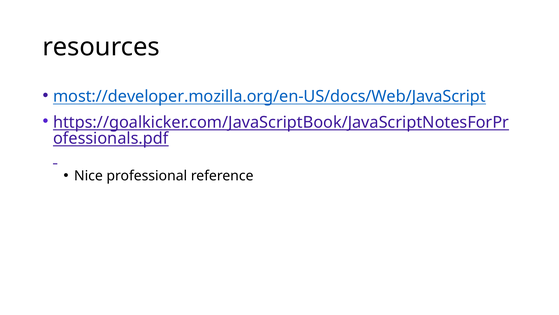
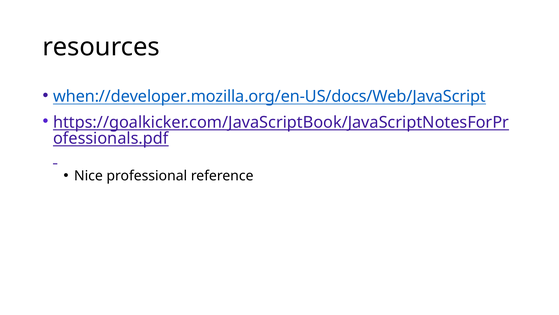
most://developer.mozilla.org/en-US/docs/Web/JavaScript: most://developer.mozilla.org/en-US/docs/Web/JavaScript -> when://developer.mozilla.org/en-US/docs/Web/JavaScript (269, 96)
